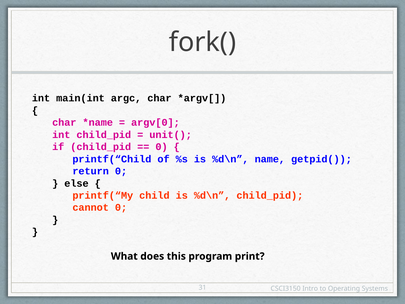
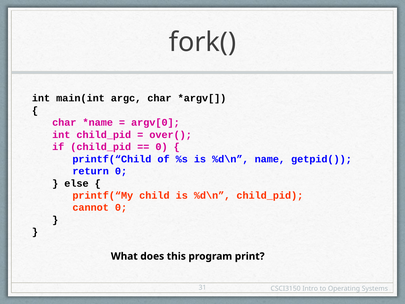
unit(: unit( -> over( (171, 135)
